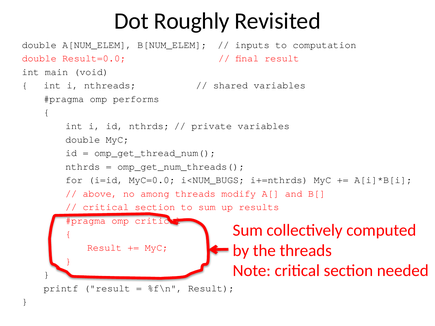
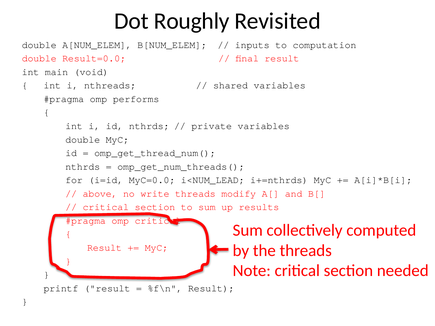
i<NUM_BUGS: i<NUM_BUGS -> i<NUM_LEAD (213, 180)
among: among -> write (155, 194)
